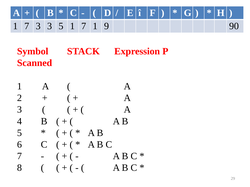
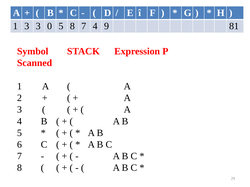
7: 7 -> 3 (27, 26)
3 3: 3 -> 0 (50, 26)
5 1: 1 -> 8 (72, 26)
7 1: 1 -> 4 (95, 26)
90: 90 -> 81 (234, 26)
